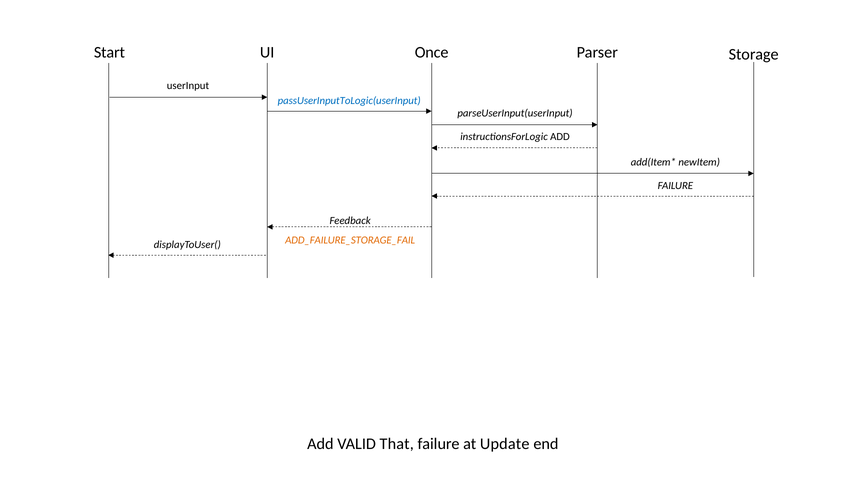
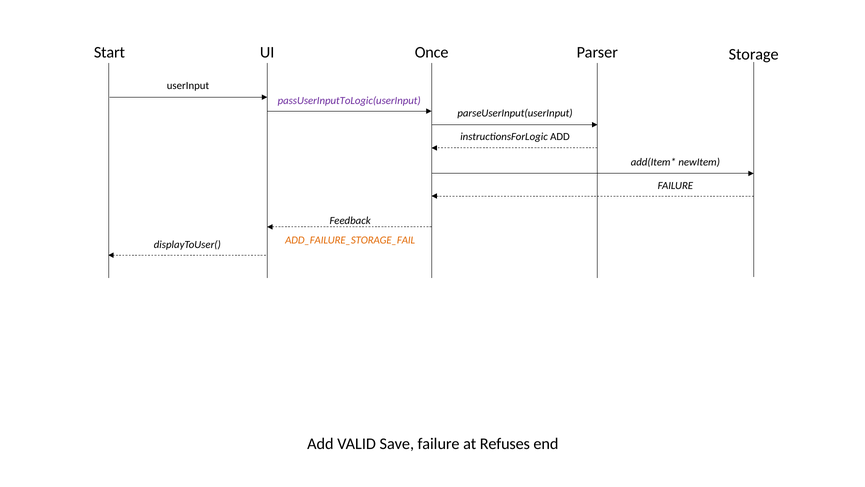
passUserInputToLogic(userInput colour: blue -> purple (349, 100)
That: That -> Save (397, 444)
Update: Update -> Refuses (505, 444)
